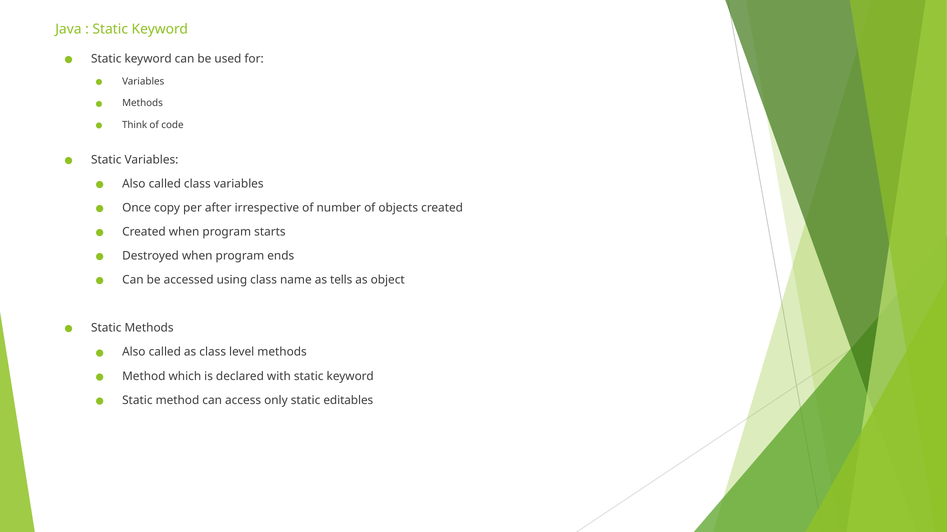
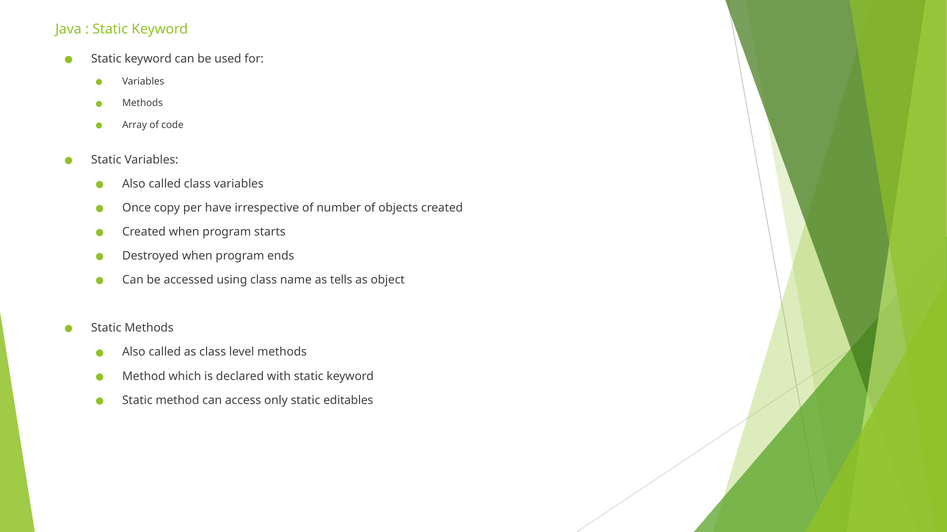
Think: Think -> Array (135, 125)
after: after -> have (218, 208)
